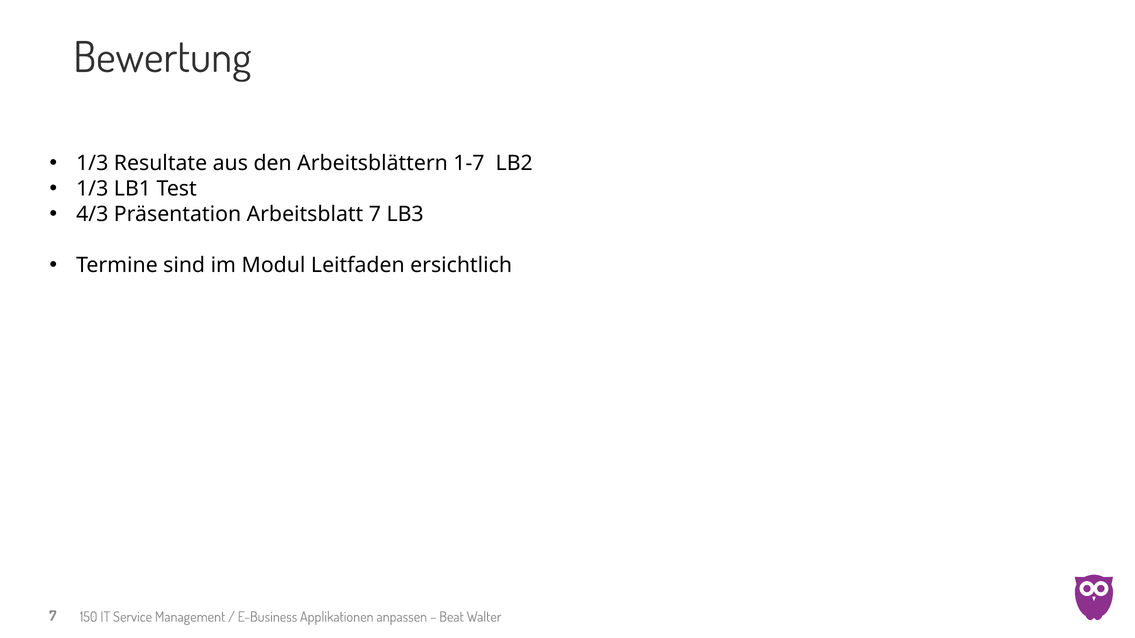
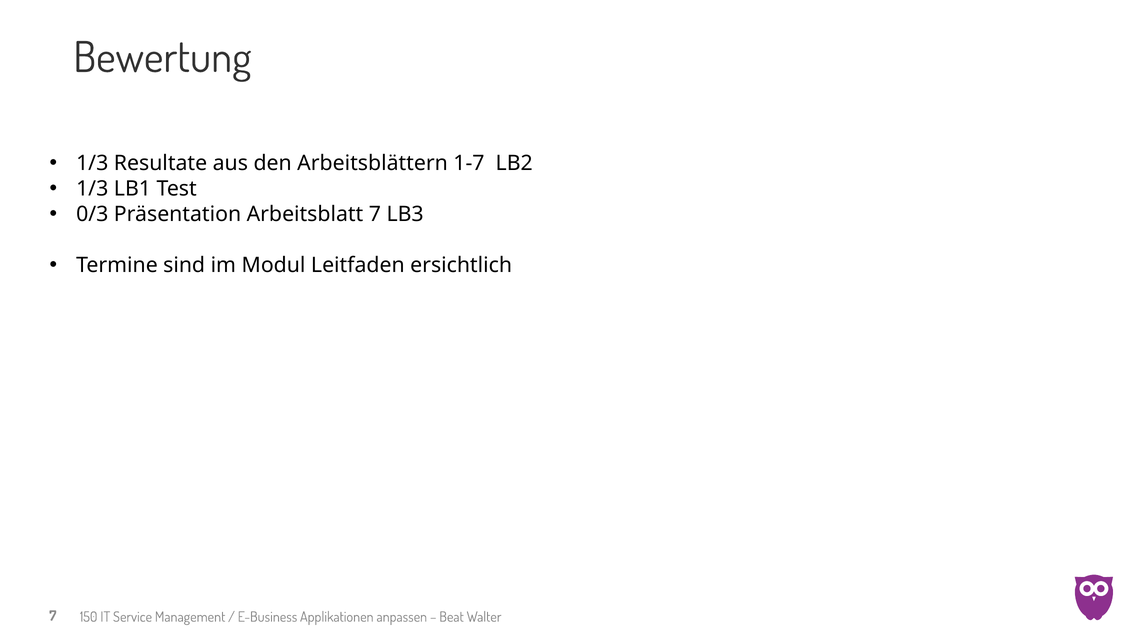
4/3: 4/3 -> 0/3 (92, 214)
